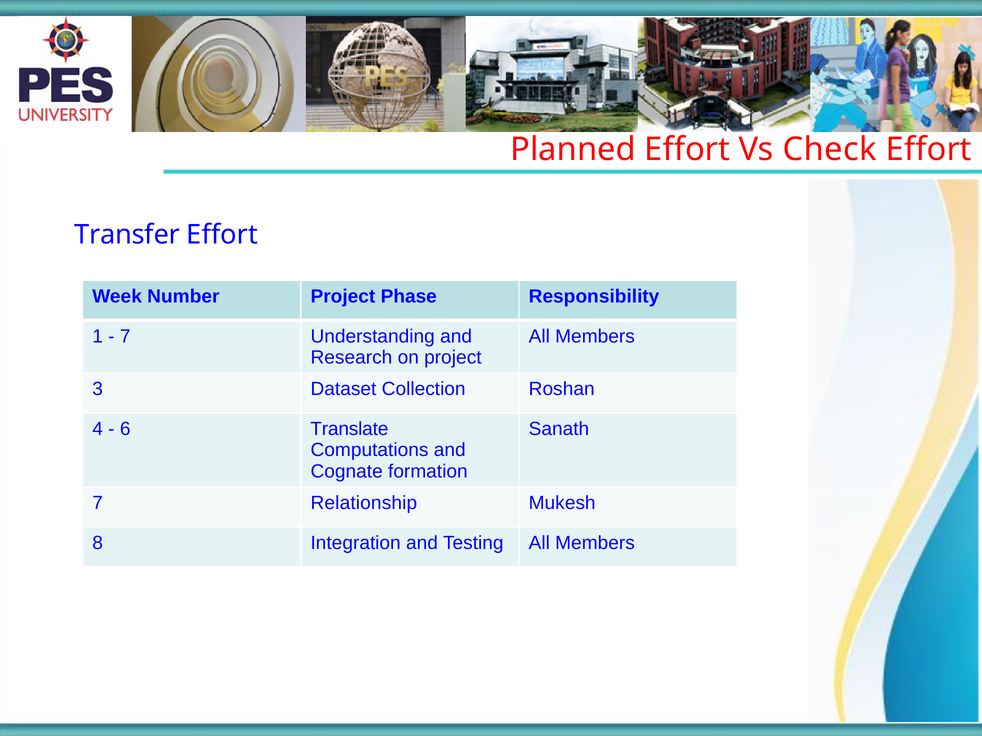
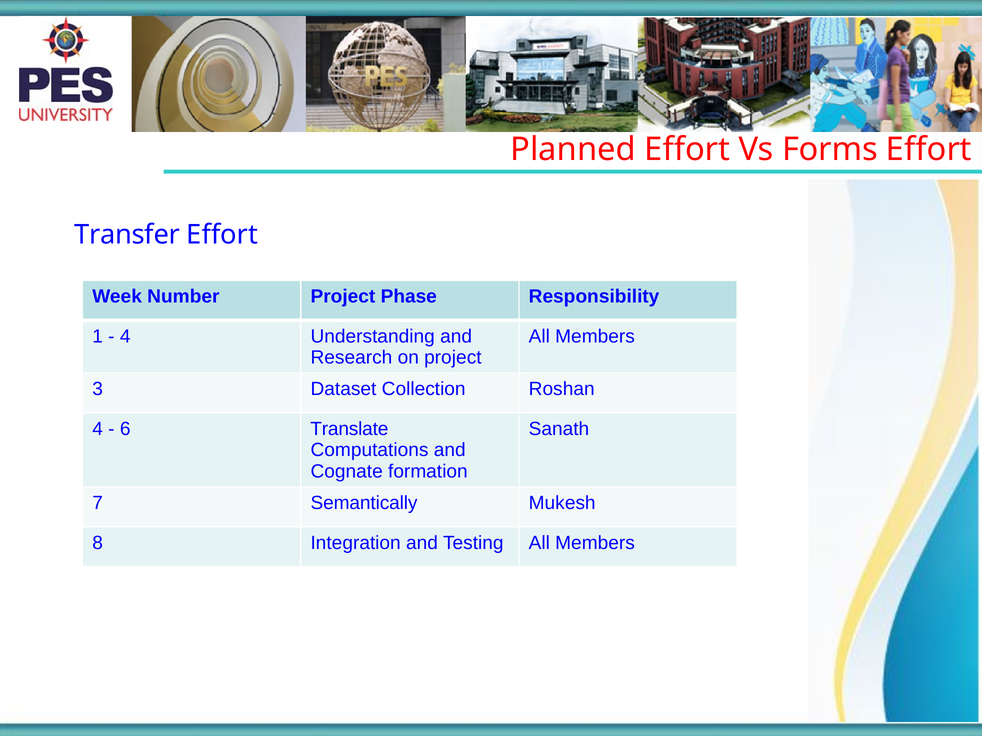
Check: Check -> Forms (830, 150)
7: 7 -> 4 (125, 336)
Relationship: Relationship -> Semantically (364, 503)
